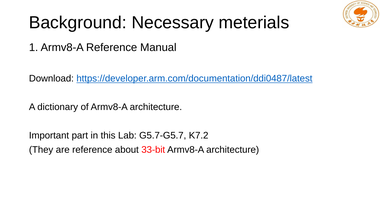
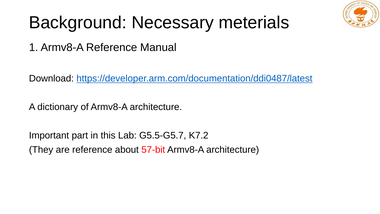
G5.7-G5.7: G5.7-G5.7 -> G5.5-G5.7 (163, 135)
33-bit: 33-bit -> 57-bit (153, 150)
